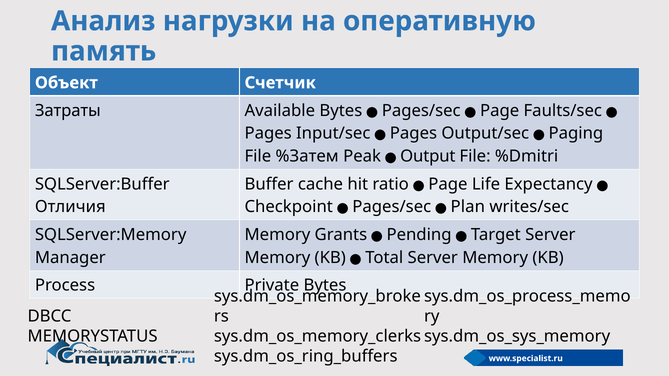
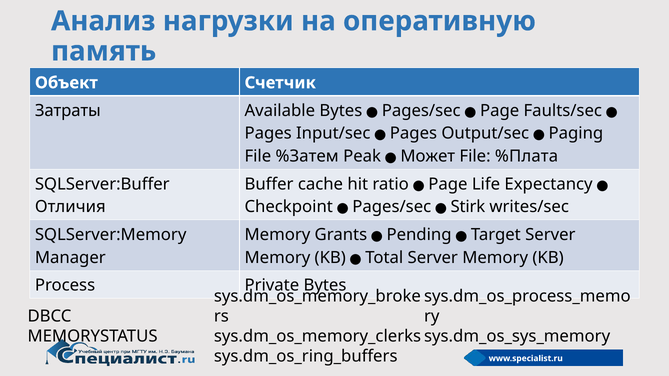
Output: Output -> Может (428, 156)
%Dmitri: %Dmitri -> %Плата (527, 156)
Plan: Plan -> Stirk (468, 207)
